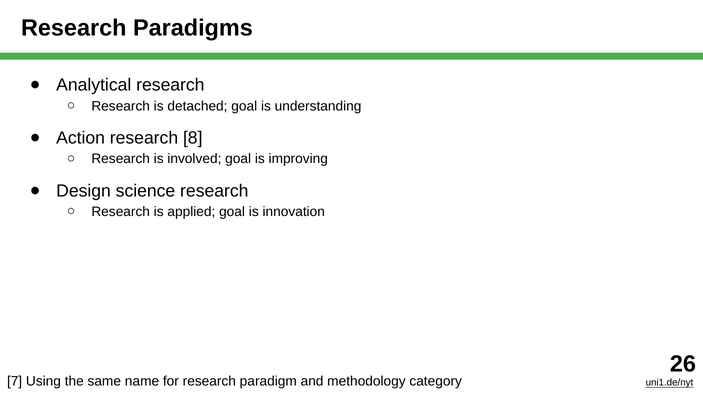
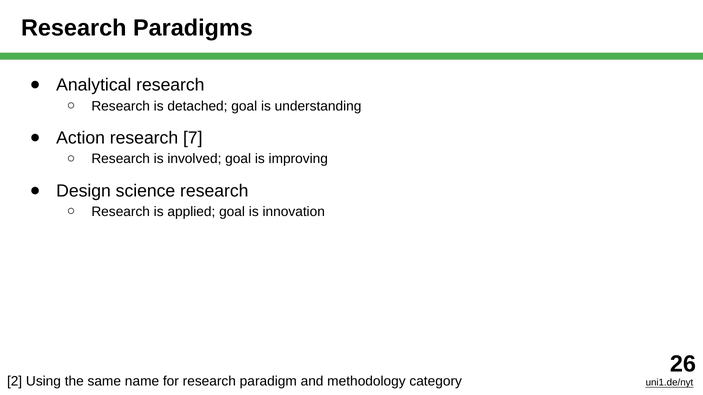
8: 8 -> 7 (193, 138)
7: 7 -> 2 (15, 381)
